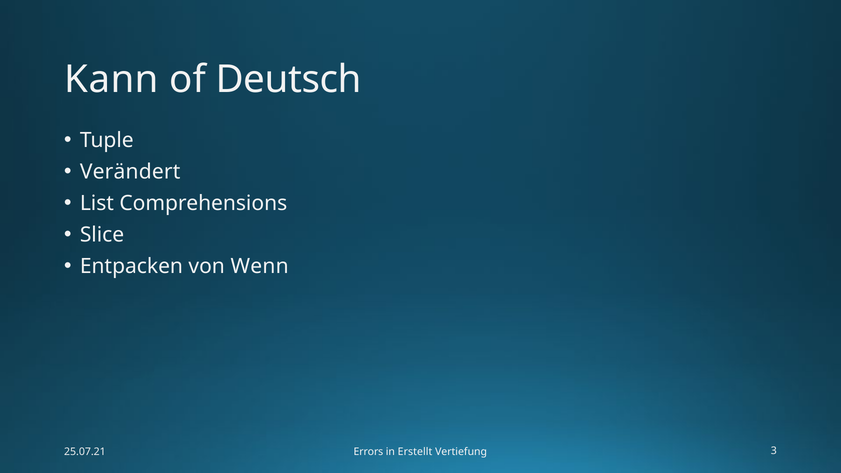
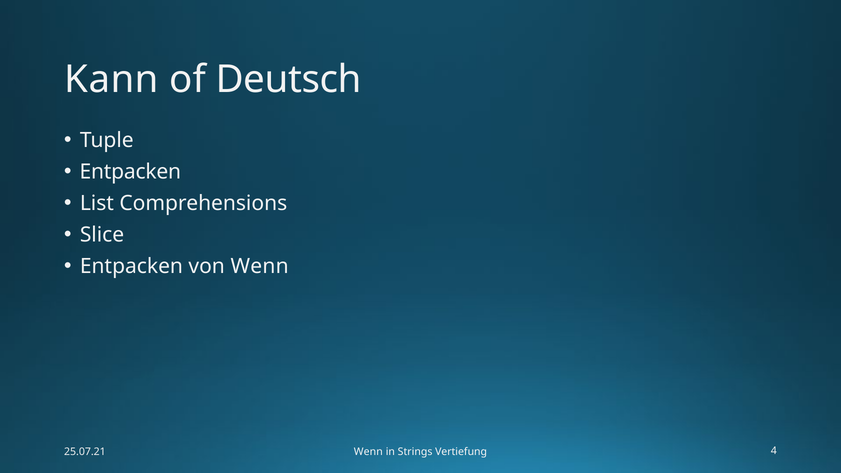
Verändert: Verändert -> Entpacken (130, 172)
25.07.21 Errors: Errors -> Wenn (368, 452)
Erstellt: Erstellt -> Strings (415, 452)
3: 3 -> 4 (774, 451)
